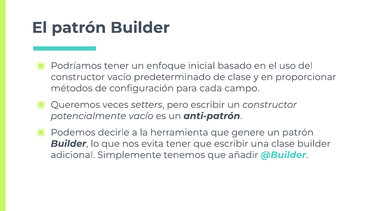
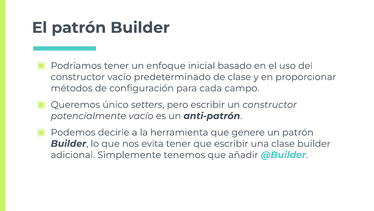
veces: veces -> único (115, 104)
